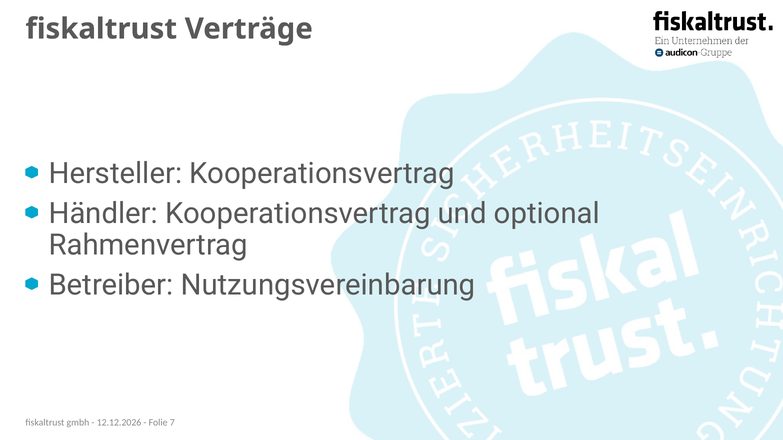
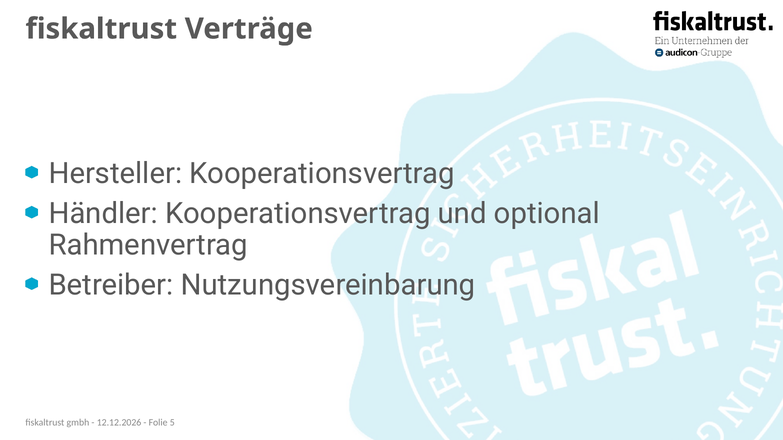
7: 7 -> 5 (172, 423)
